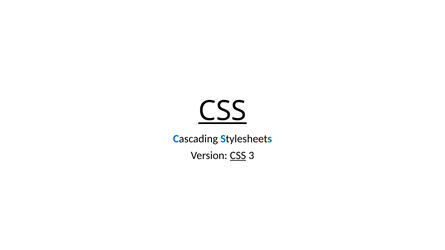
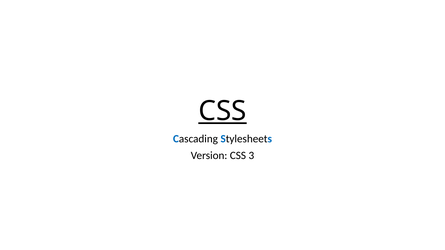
CSS underline: present -> none (238, 156)
